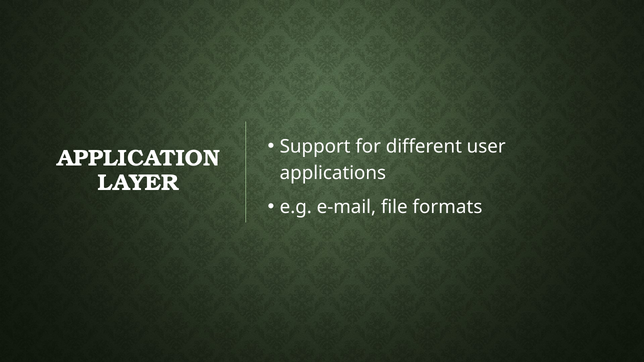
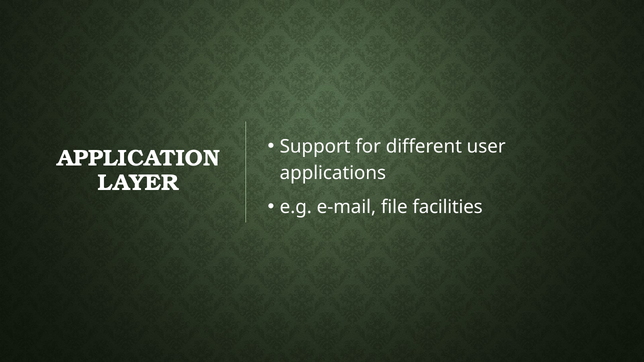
formats: formats -> facilities (448, 207)
